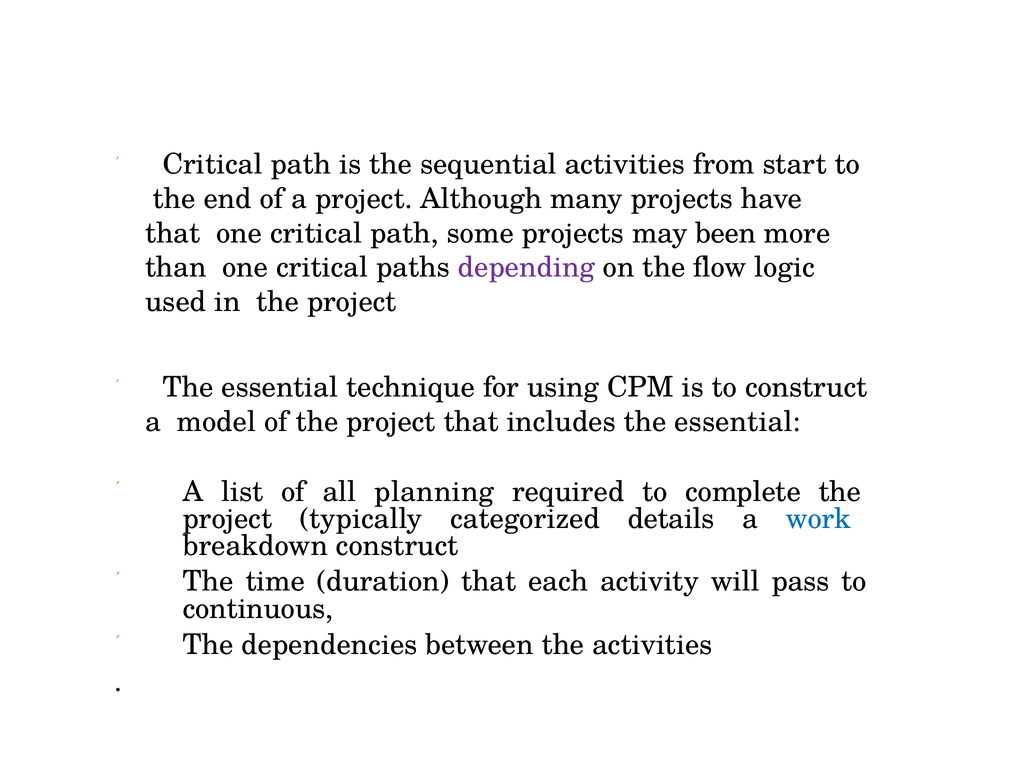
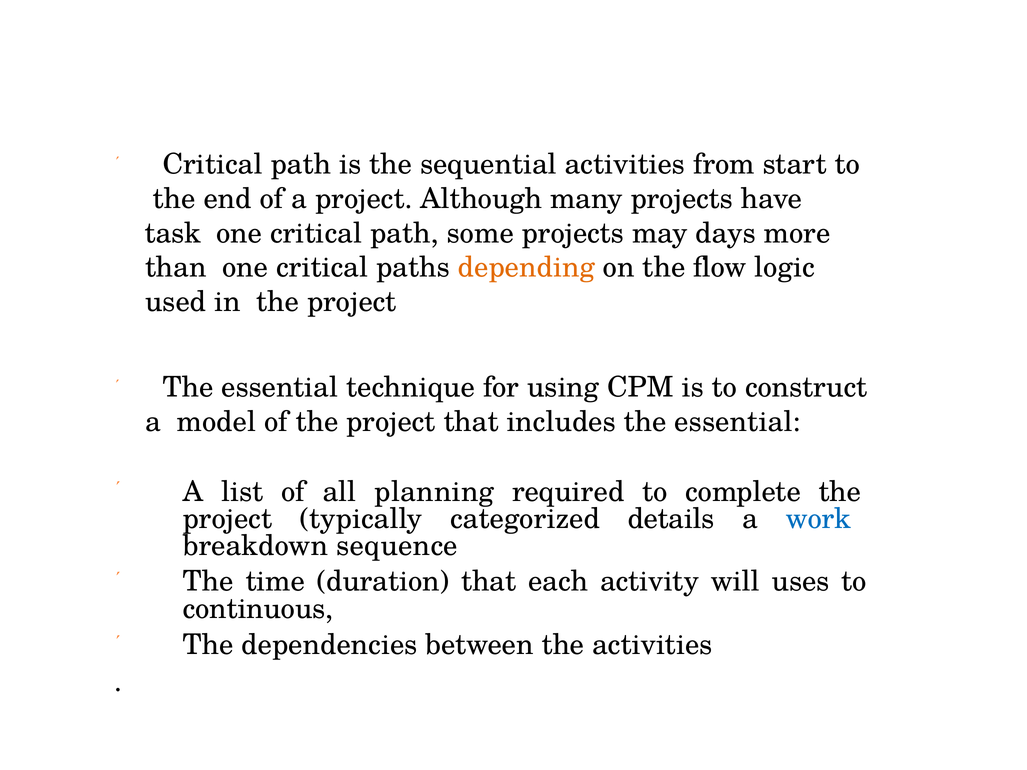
that: that -> task (173, 233)
been: been -> days (726, 233)
depending colour: purple -> orange (526, 268)
breakdown construct: construct -> sequence (397, 546)
pass: pass -> uses (801, 582)
